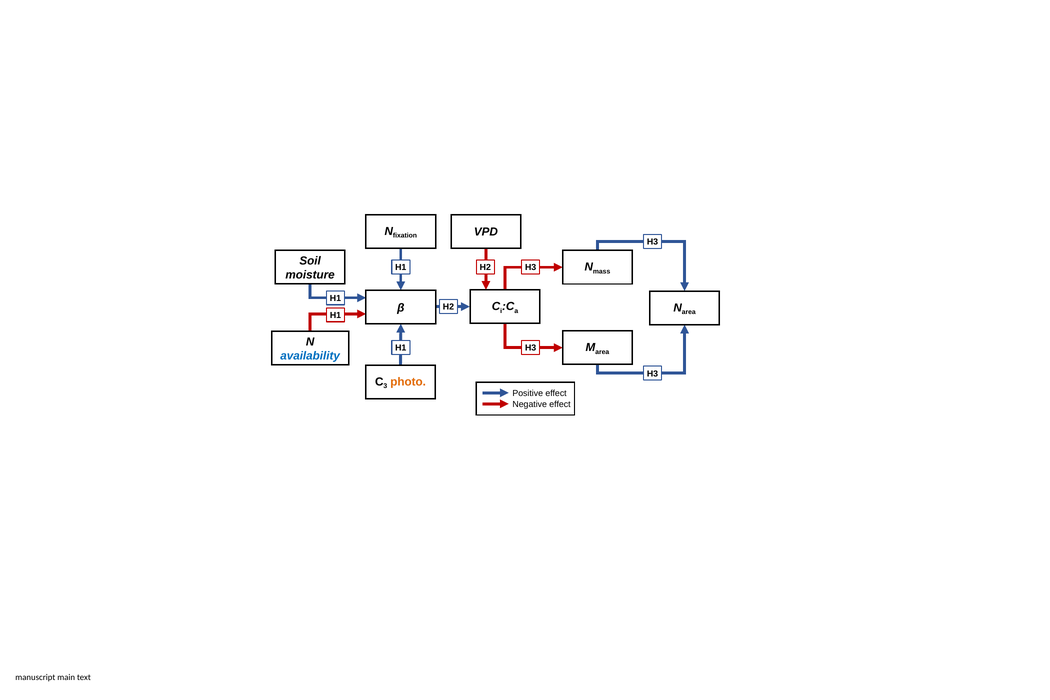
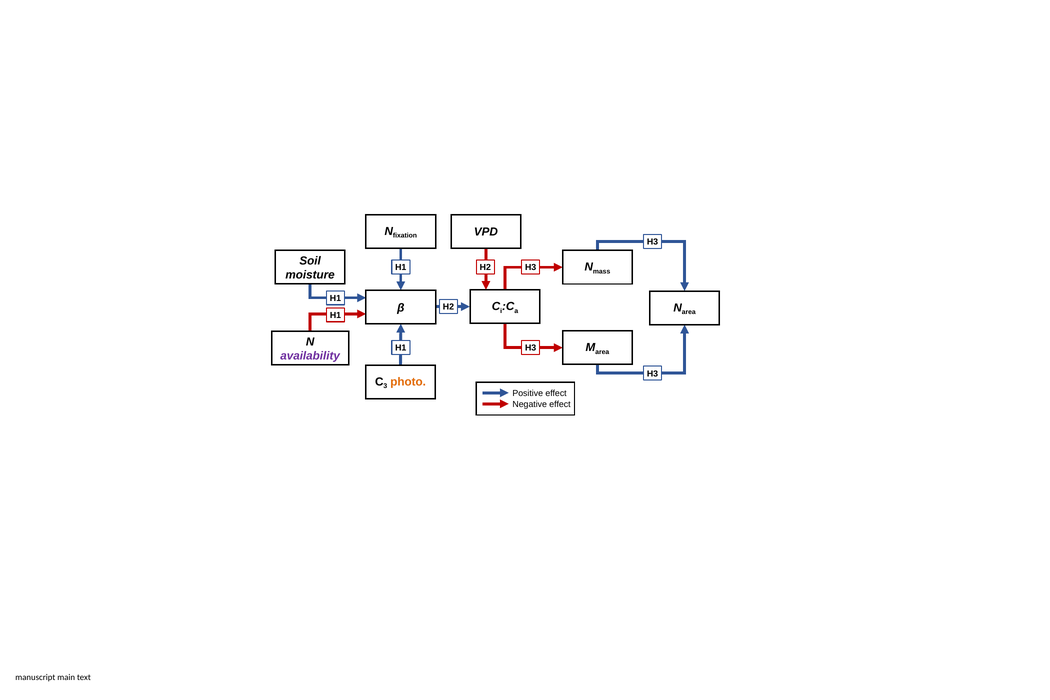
availability colour: blue -> purple (310, 356)
